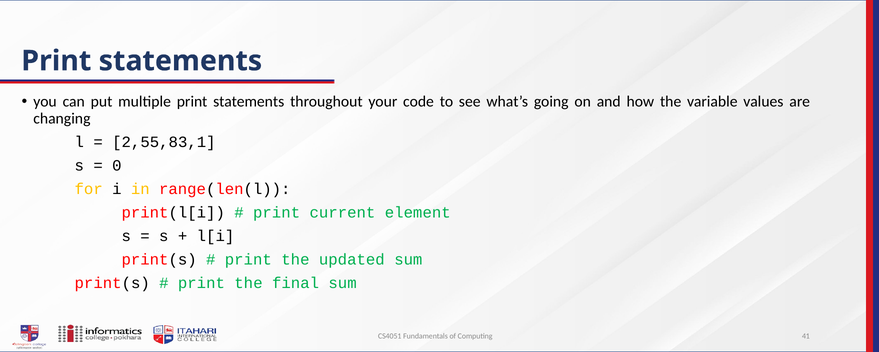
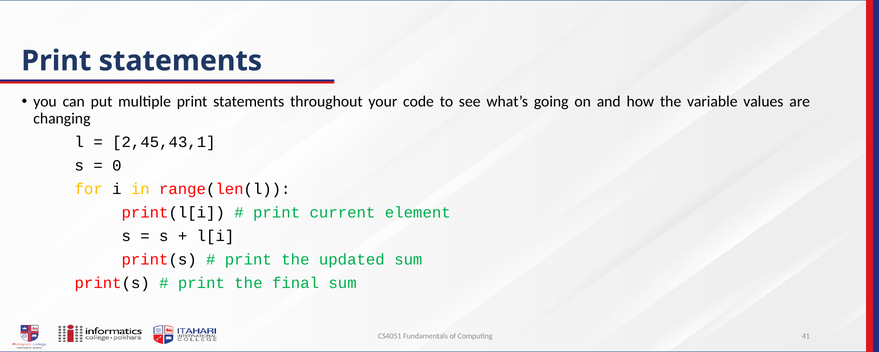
2,55,83,1: 2,55,83,1 -> 2,45,43,1 (164, 142)
